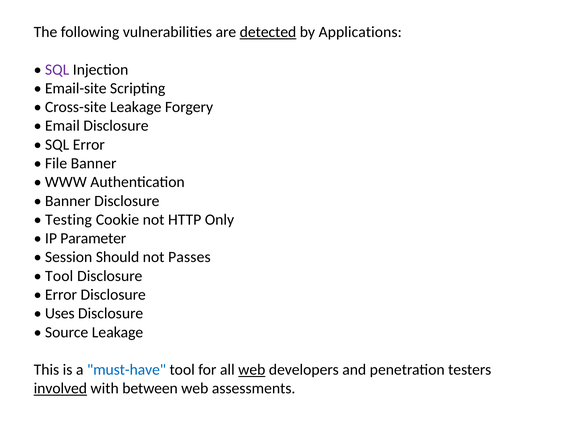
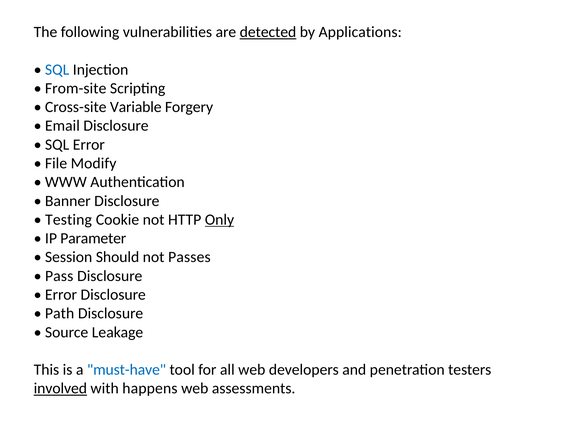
SQL colour: purple -> blue (57, 70)
Email-site: Email-site -> From-site (76, 88)
Cross-site Leakage: Leakage -> Variable (136, 107)
File Banner: Banner -> Modify (94, 163)
Only underline: none -> present (219, 220)
Tool: Tool -> Pass (59, 276)
Uses: Uses -> Path (60, 314)
web underline: present -> none (252, 370)
between: between -> happens (150, 389)
